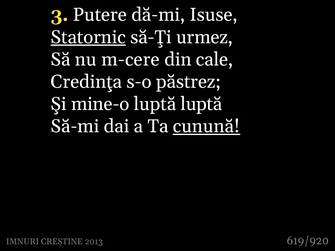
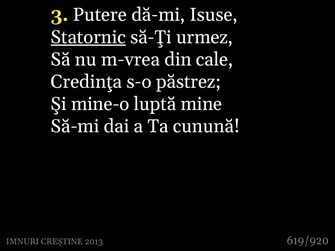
m-cere: m-cere -> m-vrea (131, 59)
luptă luptă: luptă -> mine (201, 104)
cunună underline: present -> none (206, 126)
